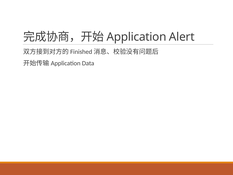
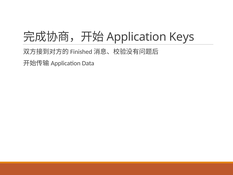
Alert: Alert -> Keys (182, 37)
